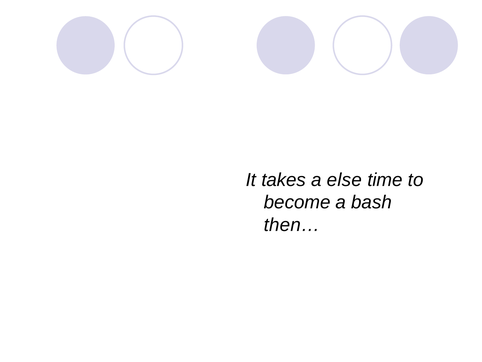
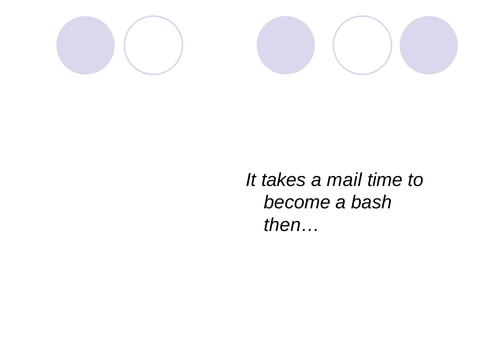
else: else -> mail (344, 180)
